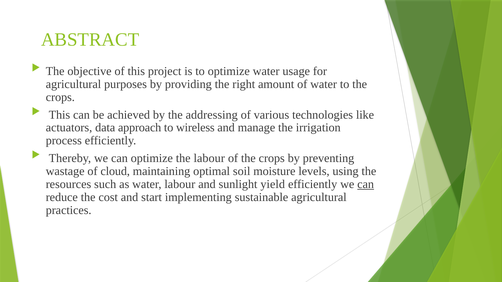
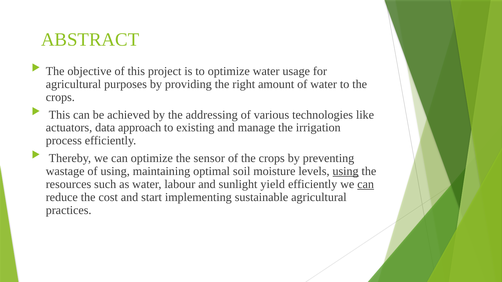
wireless: wireless -> existing (195, 128)
the labour: labour -> sensor (209, 159)
of cloud: cloud -> using (115, 172)
using underline: none -> present (346, 172)
